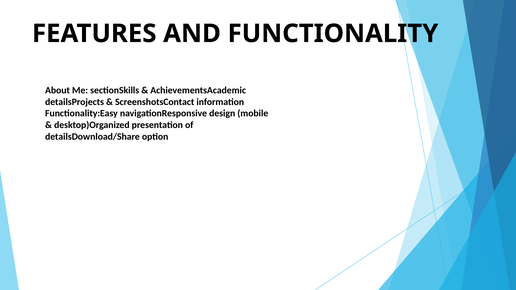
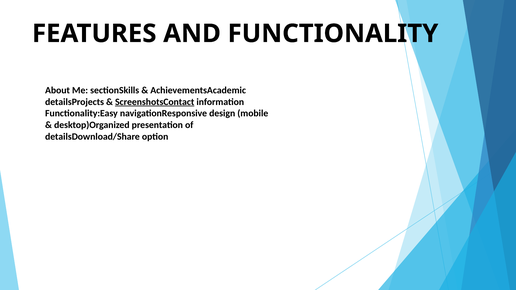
ScreenshotsContact underline: none -> present (155, 102)
